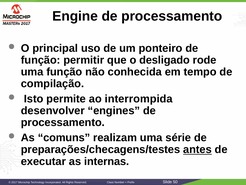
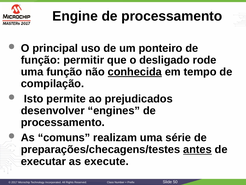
conhecida underline: none -> present (135, 72)
interrompida: interrompida -> prejudicados (139, 99)
internas: internas -> execute (107, 161)
